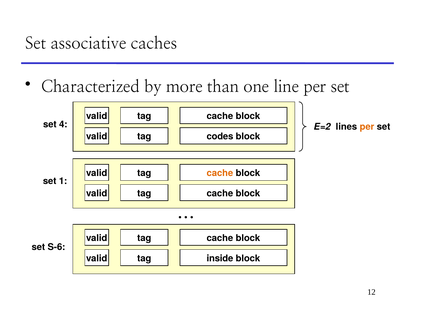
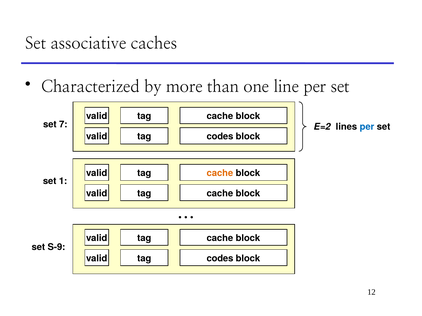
4: 4 -> 7 (63, 125)
per colour: orange -> blue (367, 127)
S-6: S-6 -> S-9 (56, 247)
inside: inside -> codes (220, 259)
